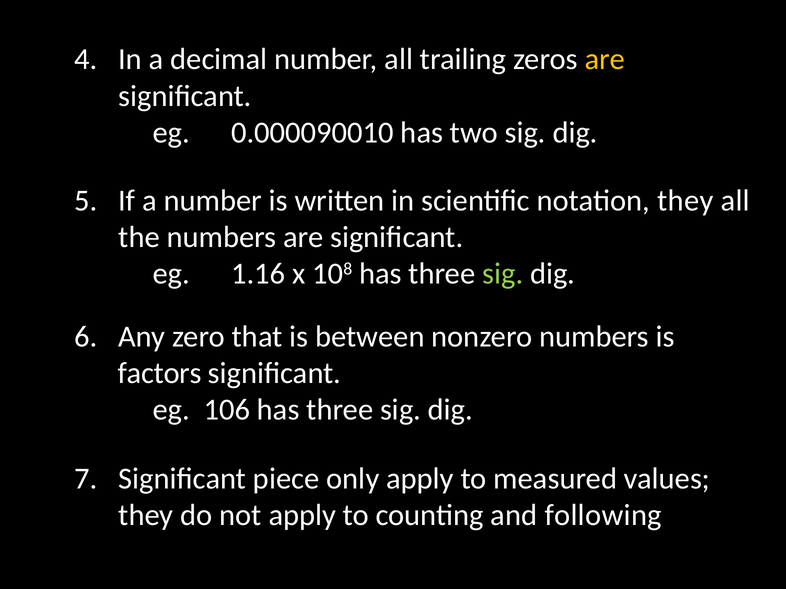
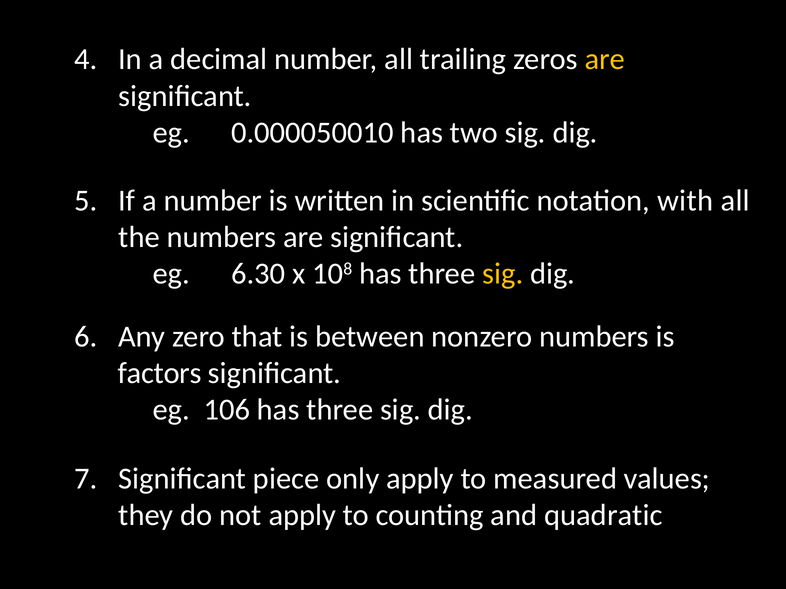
0.000090010: 0.000090010 -> 0.000050010 (312, 133)
notation they: they -> with (685, 201)
1.16: 1.16 -> 6.30 (258, 274)
sig colour: light green -> yellow (503, 274)
following: following -> quadratic (603, 516)
